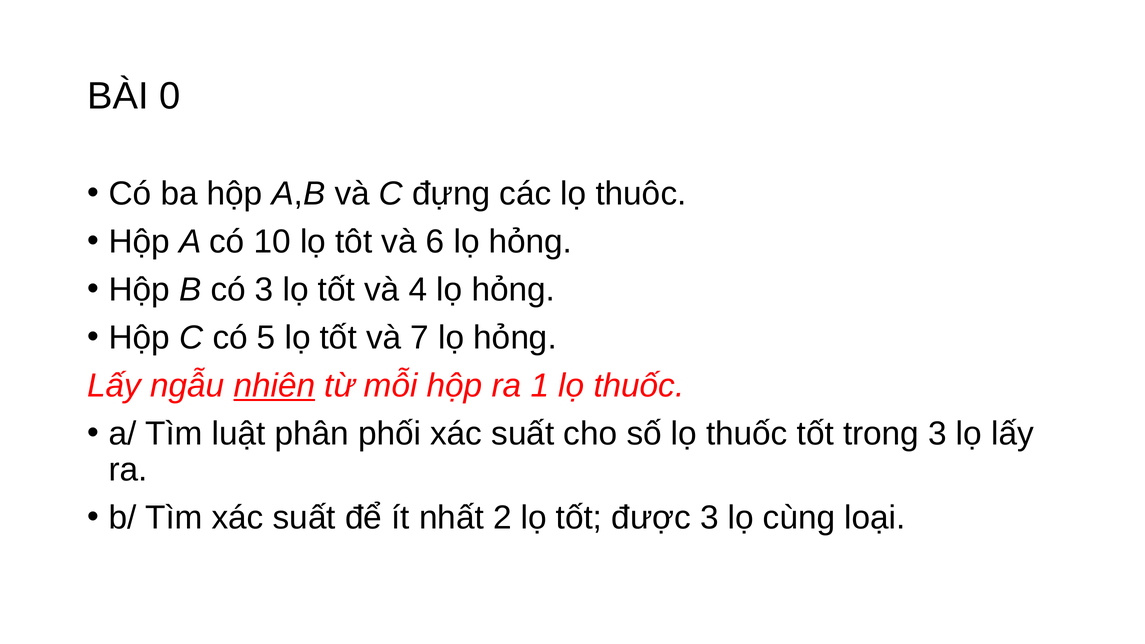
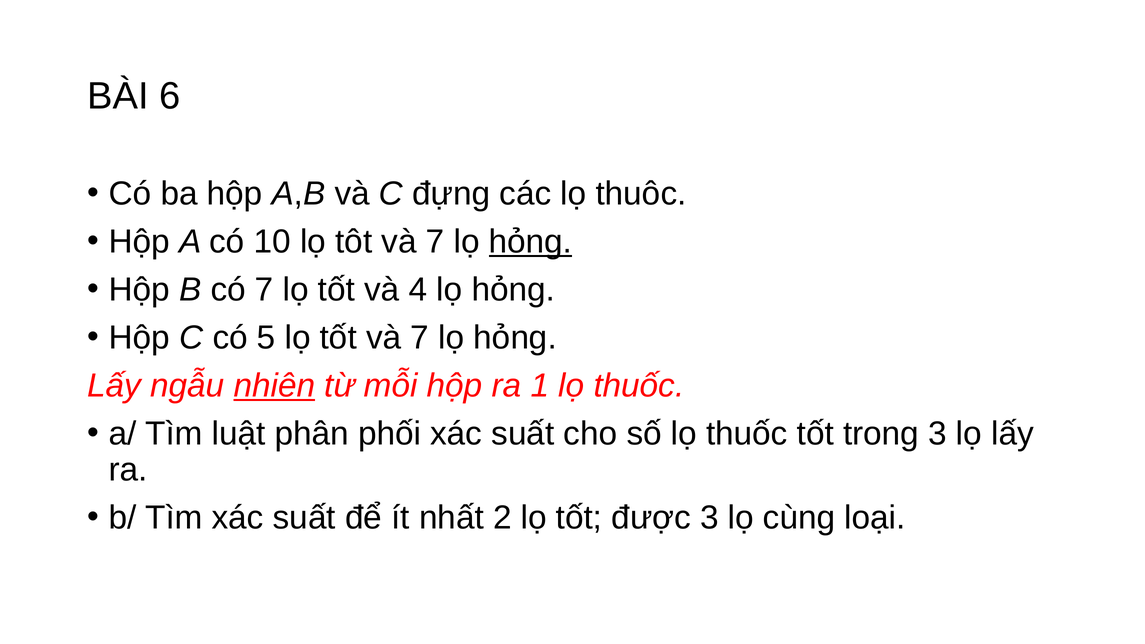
0: 0 -> 6 (170, 96)
tôt và 6: 6 -> 7 (435, 242)
hỏng underline: none -> present (531, 242)
có 3: 3 -> 7 (264, 290)
